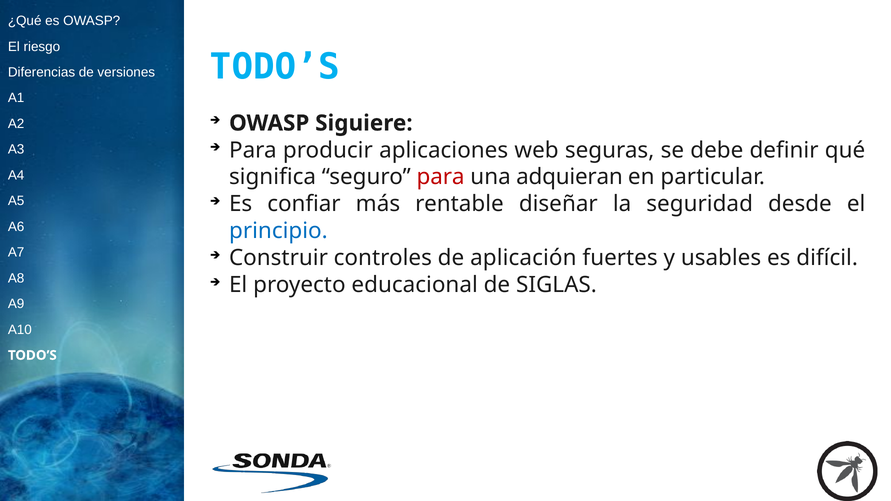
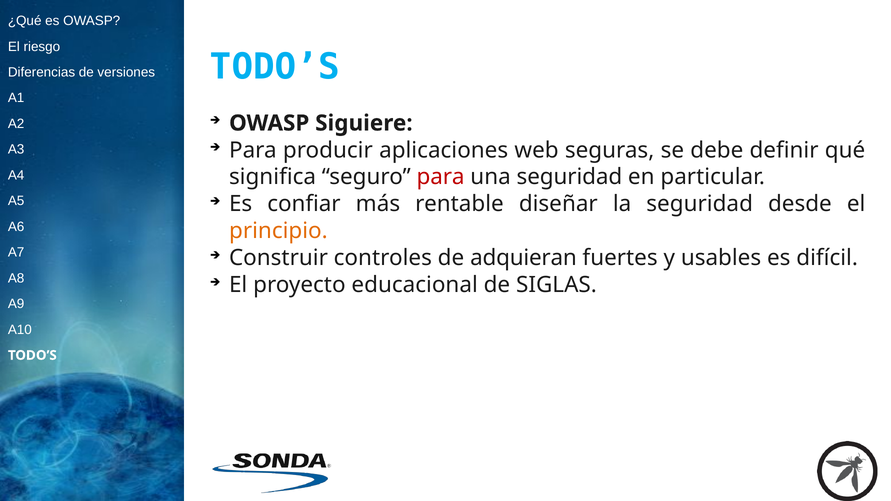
una adquieran: adquieran -> seguridad (569, 177)
principio colour: blue -> orange (278, 231)
aplicación: aplicación -> adquieran (523, 258)
